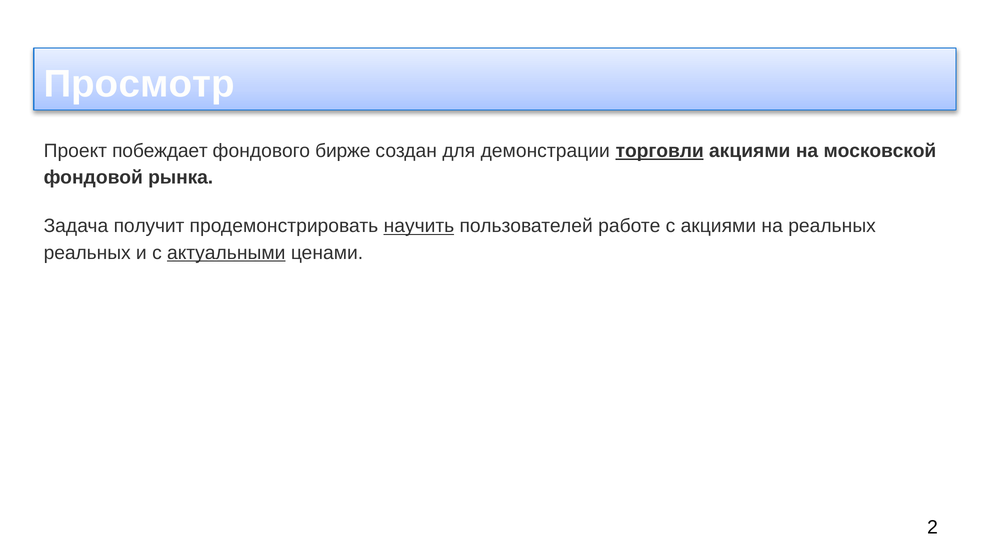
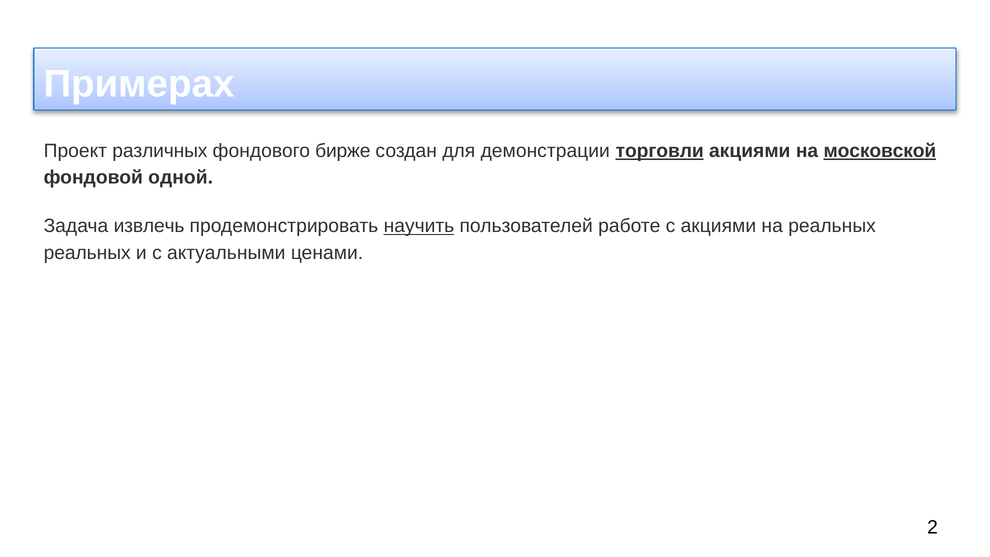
Просмотр: Просмотр -> Примерах (139, 84)
побеждает: побеждает -> различных (160, 151)
московской underline: none -> present (880, 151)
рынка: рынка -> одной (181, 178)
получит: получит -> извлечь (149, 226)
актуальными underline: present -> none (226, 253)
